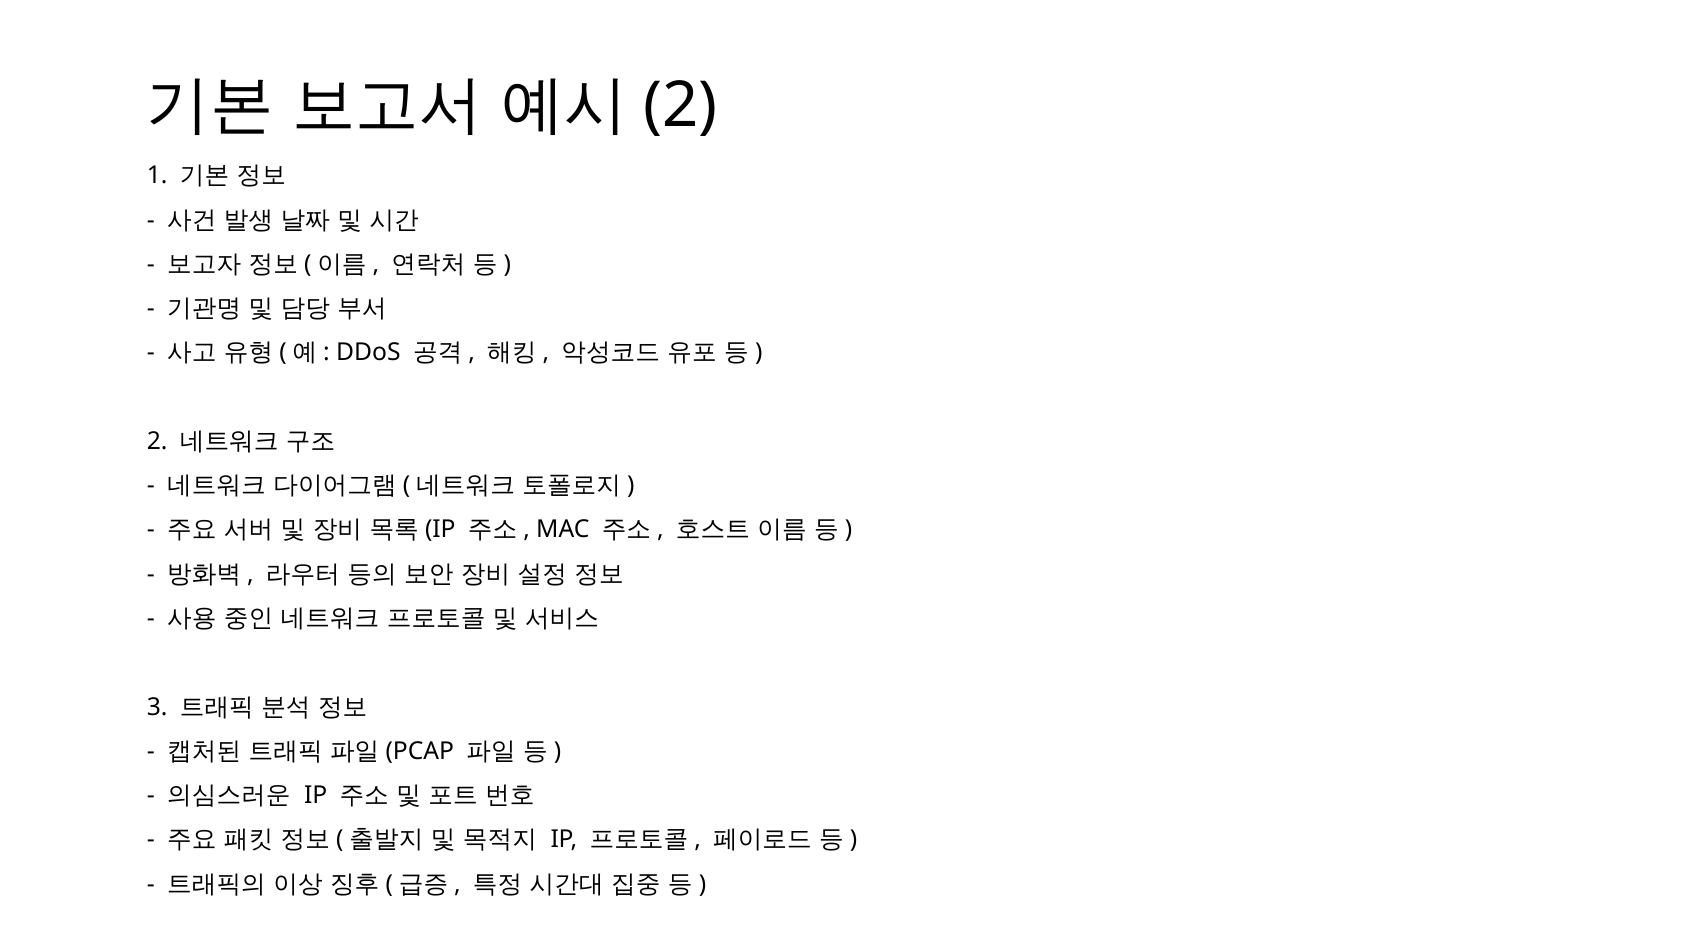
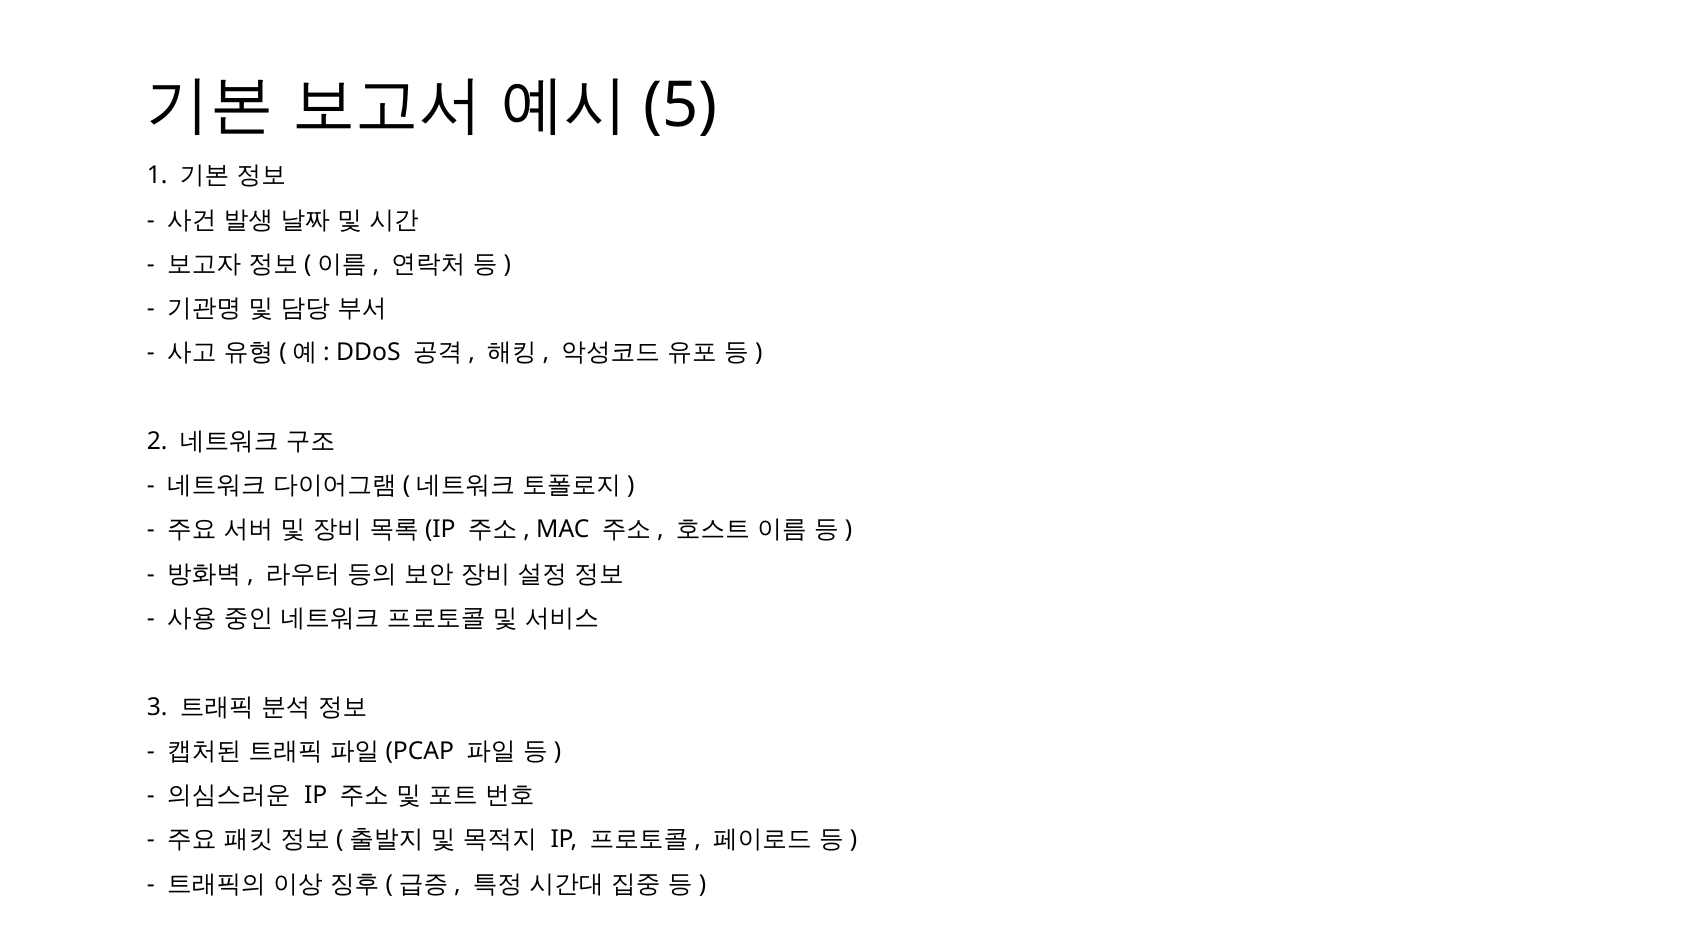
2: 2 -> 5 (681, 105)
